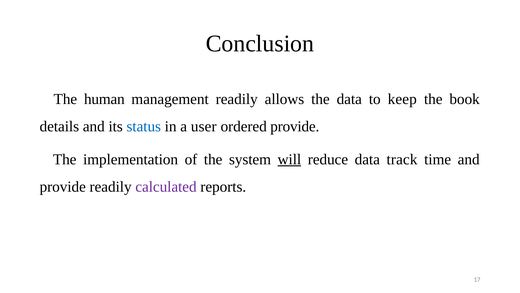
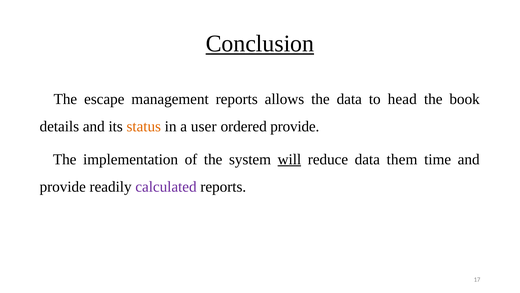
Conclusion underline: none -> present (260, 44)
human: human -> escape (104, 99)
management readily: readily -> reports (237, 99)
keep: keep -> head (402, 99)
status colour: blue -> orange (144, 126)
track: track -> them (402, 159)
